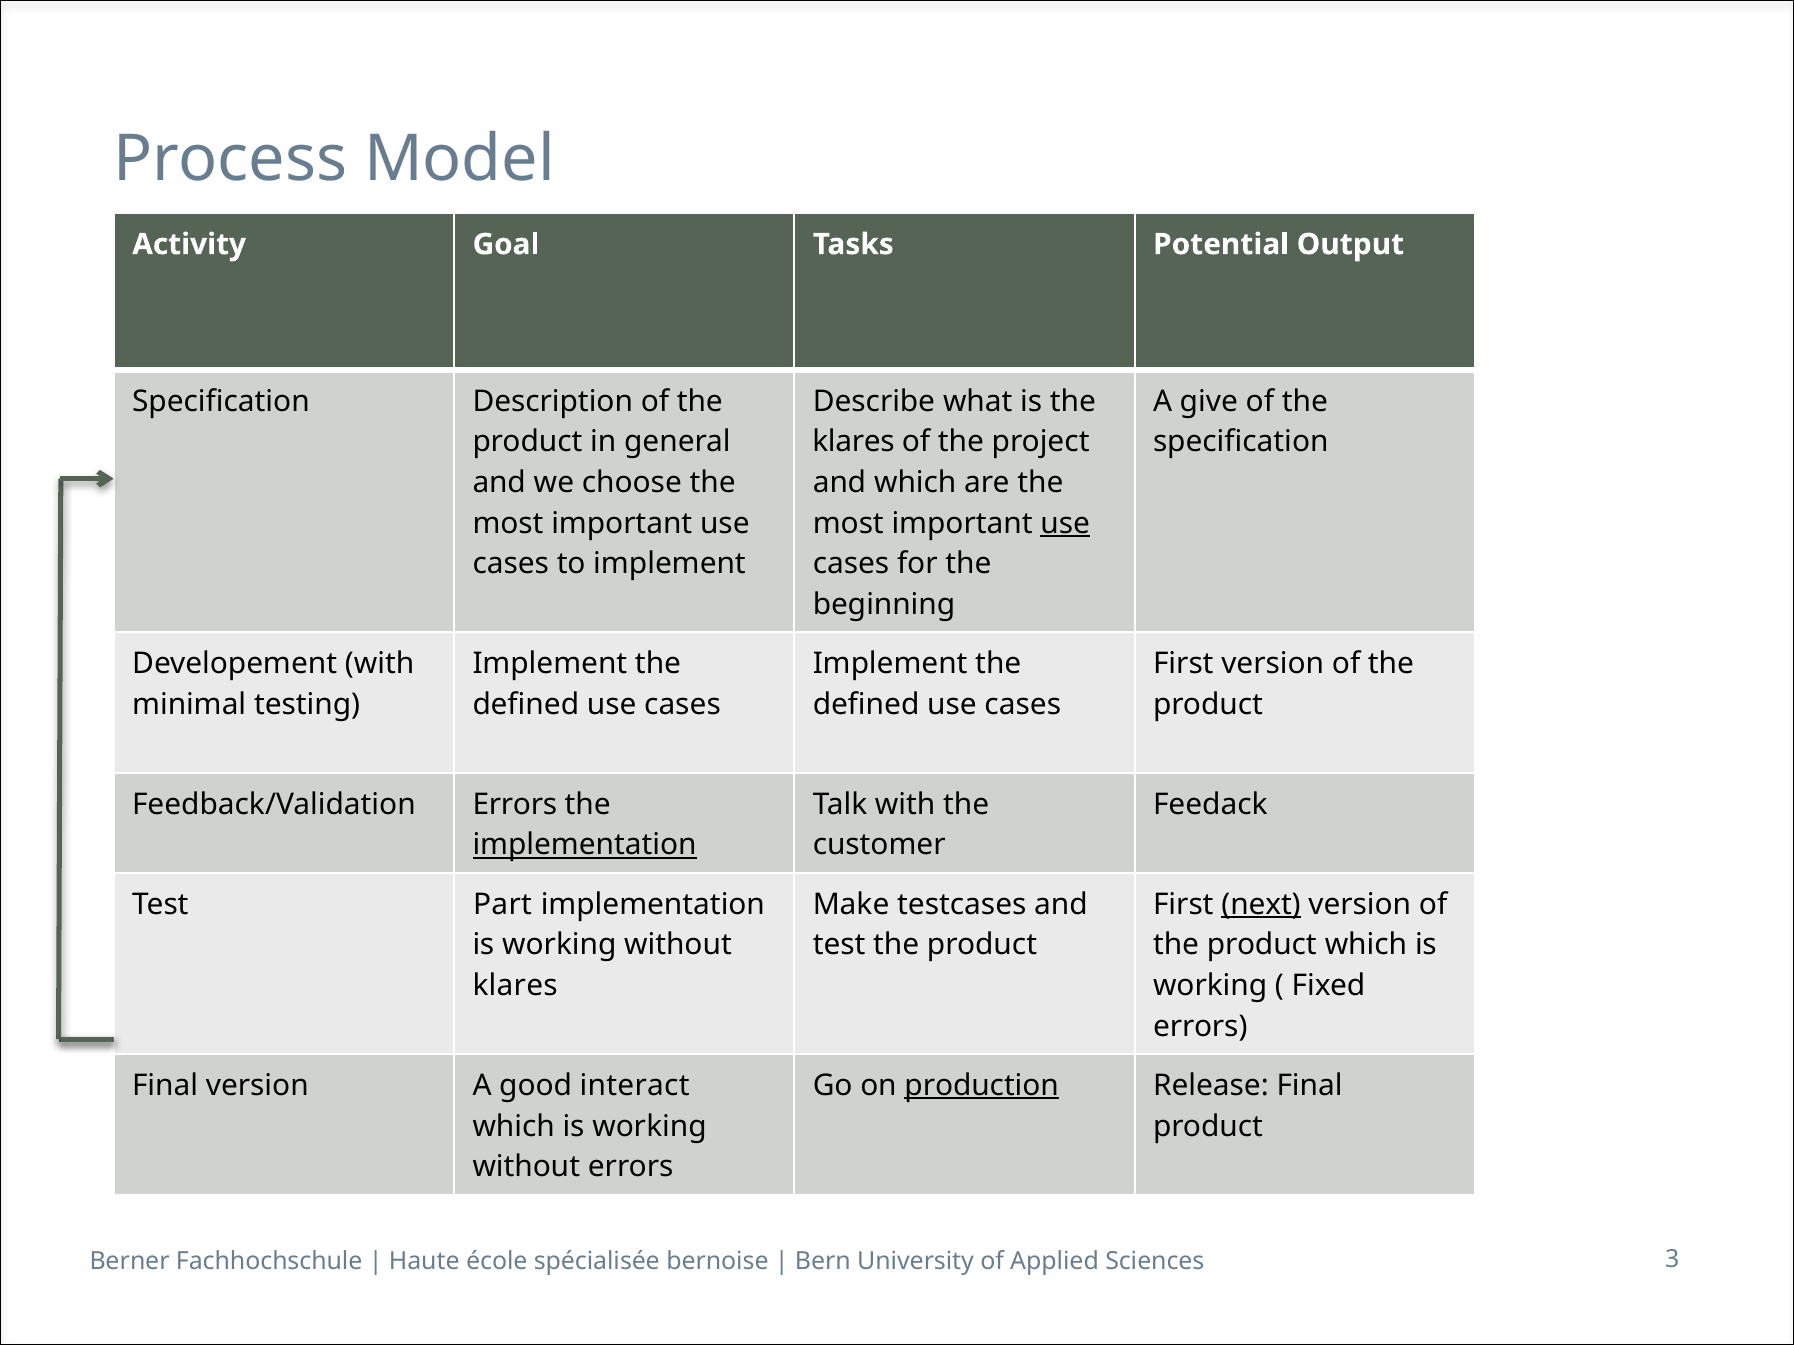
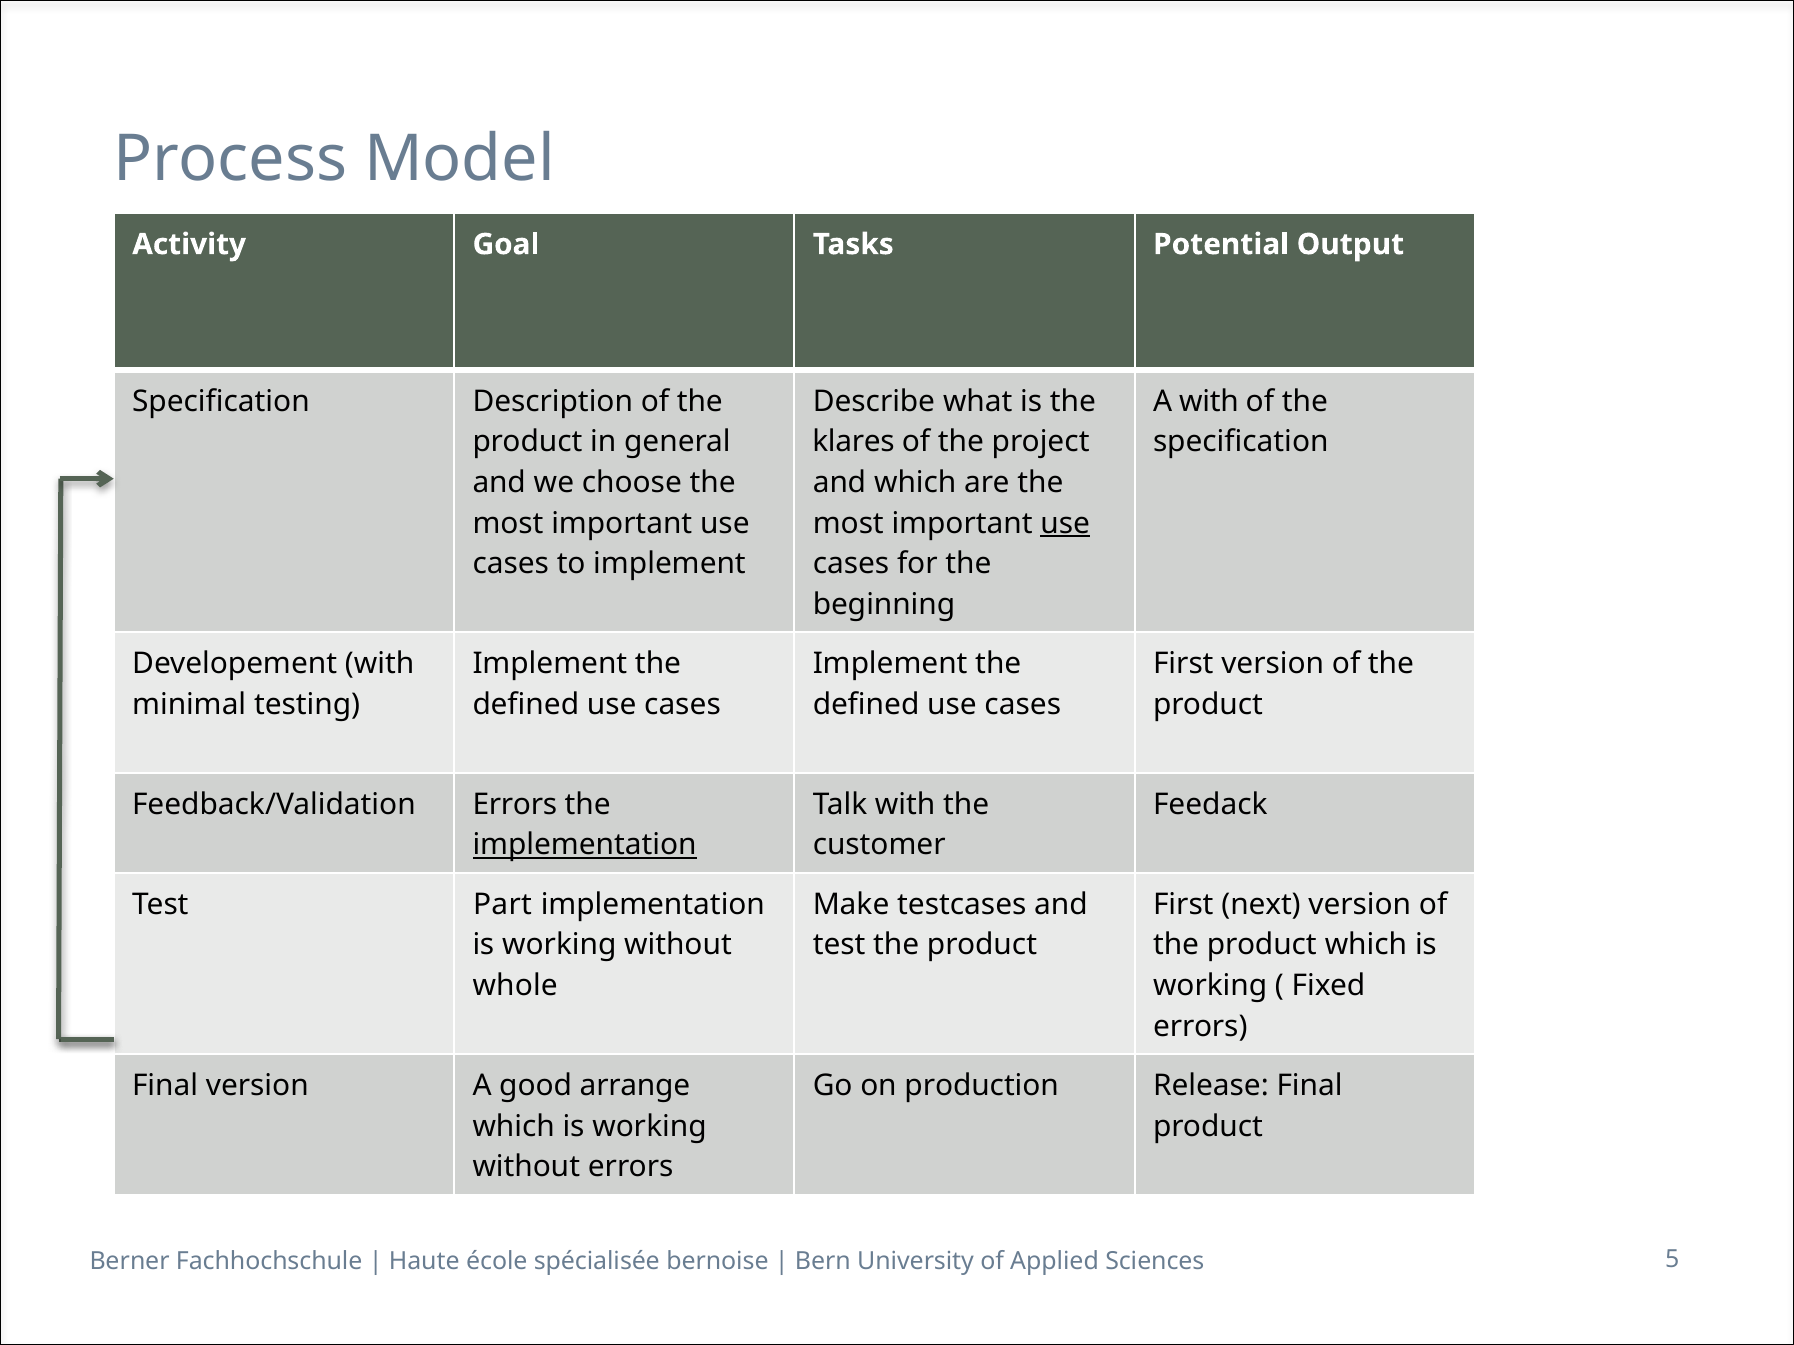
A give: give -> with (1209, 401)
next underline: present -> none (1261, 905)
klares: klares -> whole (515, 986)
interact: interact -> arrange (635, 1086)
production underline: present -> none (982, 1086)
3: 3 -> 5 (1672, 1260)
